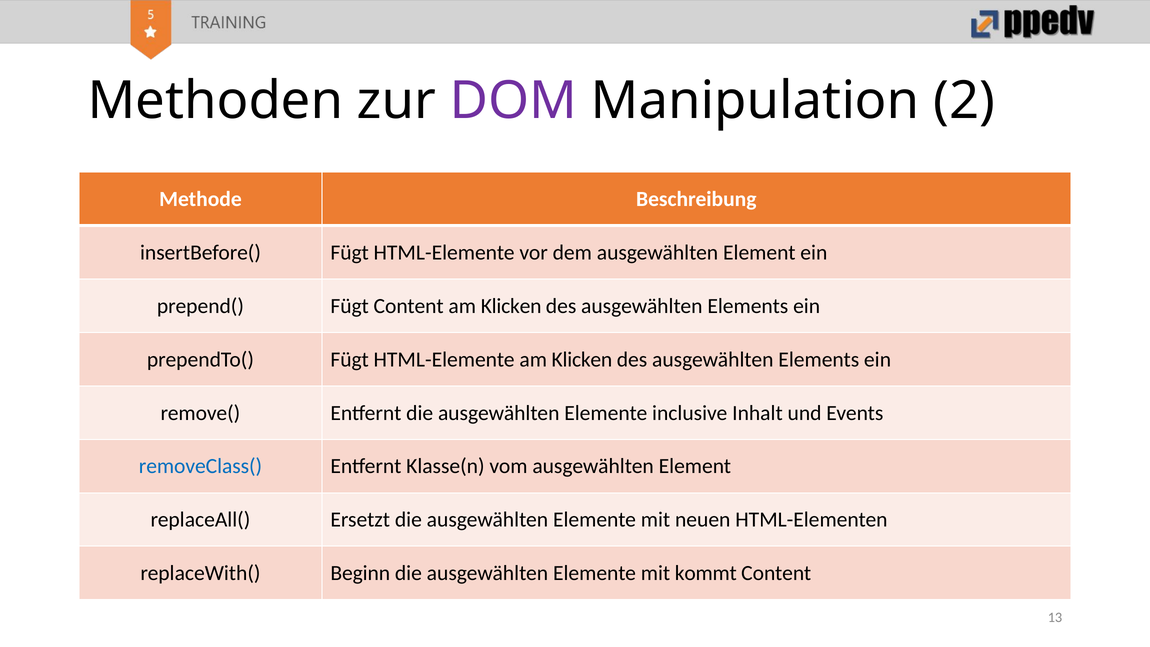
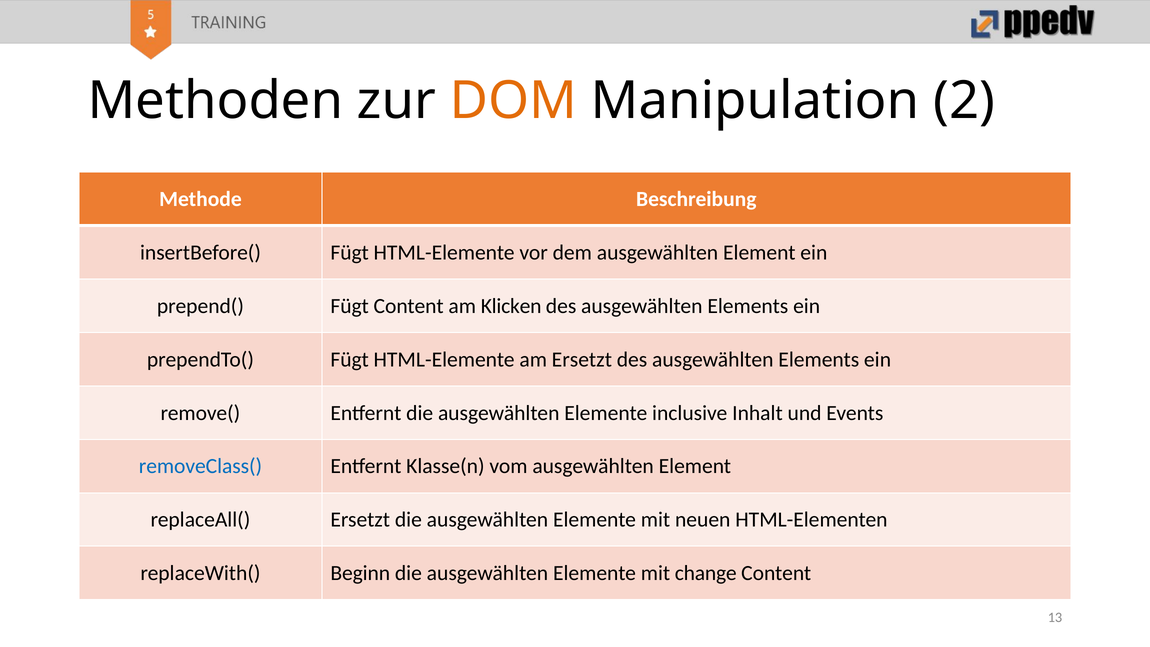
DOM colour: purple -> orange (513, 101)
HTML-Elemente am Klicken: Klicken -> Ersetzt (582, 359)
kommt: kommt -> change (706, 573)
